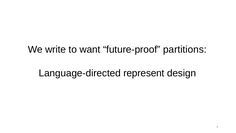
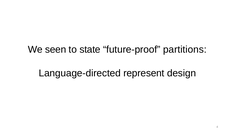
write: write -> seen (56, 49)
want: want -> state (90, 49)
